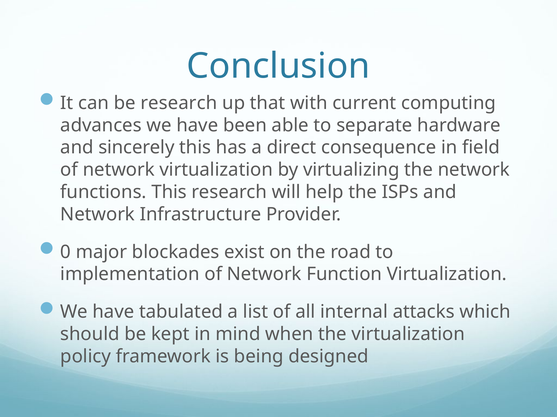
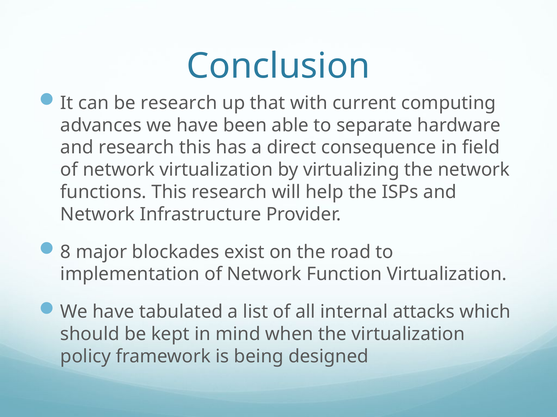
and sincerely: sincerely -> research (136, 148)
0: 0 -> 8 (66, 252)
